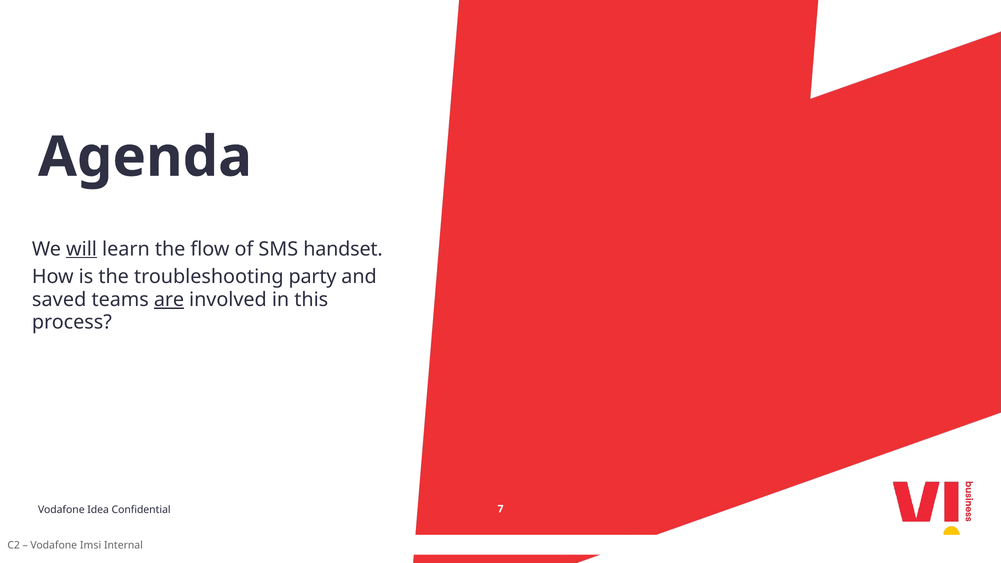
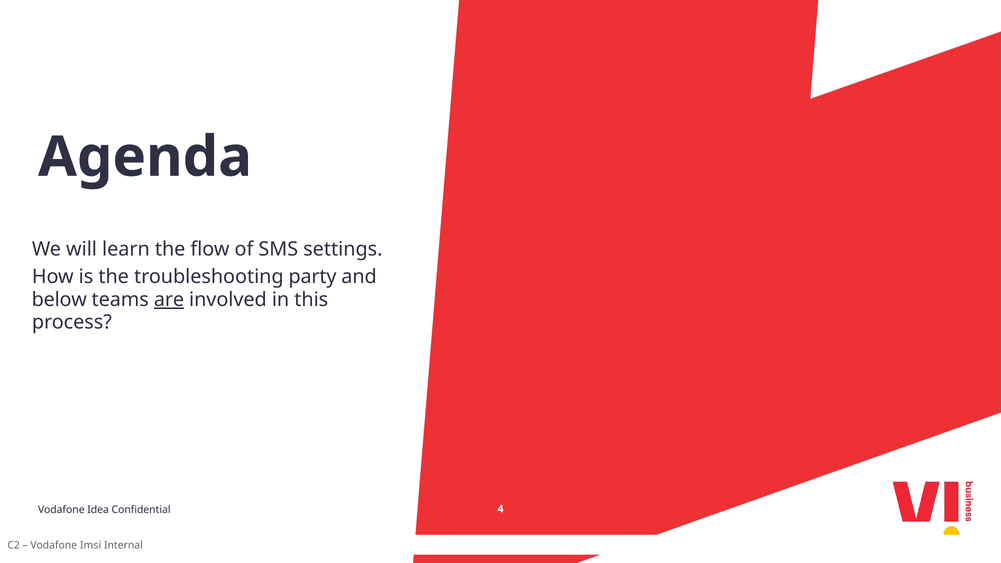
will underline: present -> none (82, 249)
handset: handset -> settings (343, 249)
saved: saved -> below (59, 300)
7: 7 -> 4 (501, 509)
